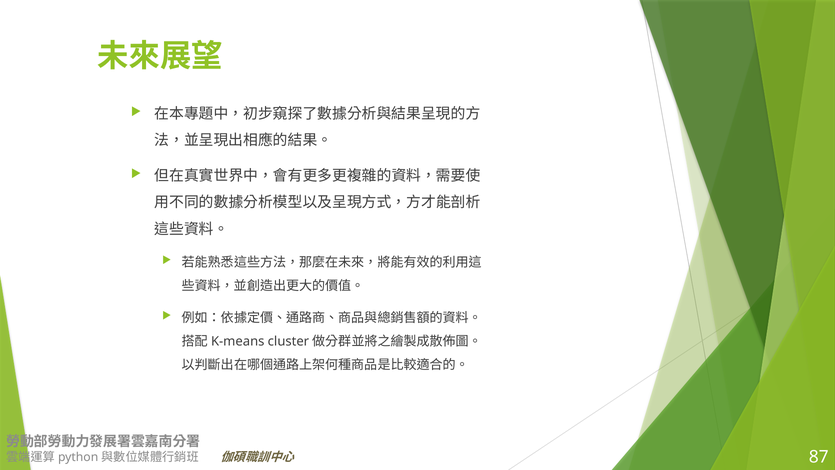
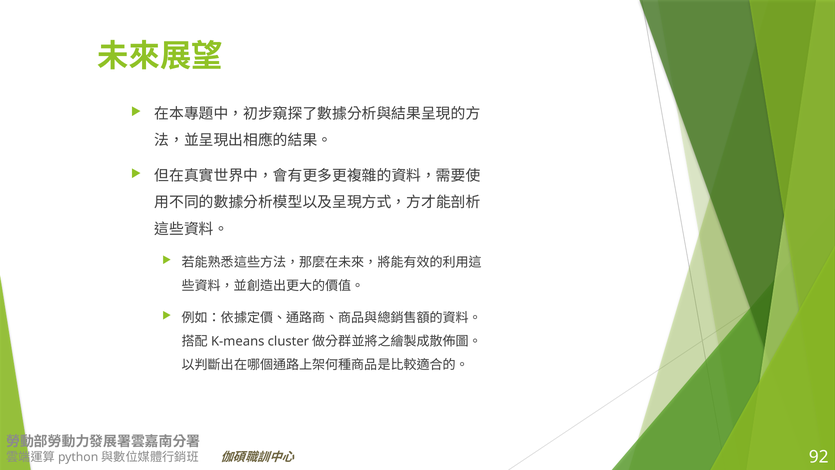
87: 87 -> 92 (819, 457)
